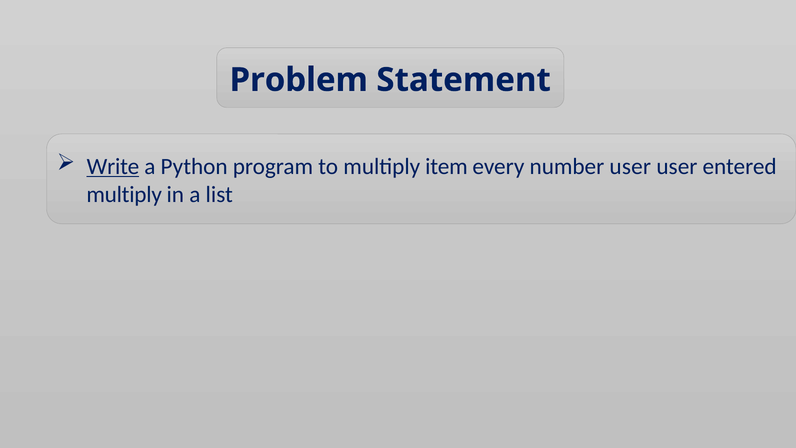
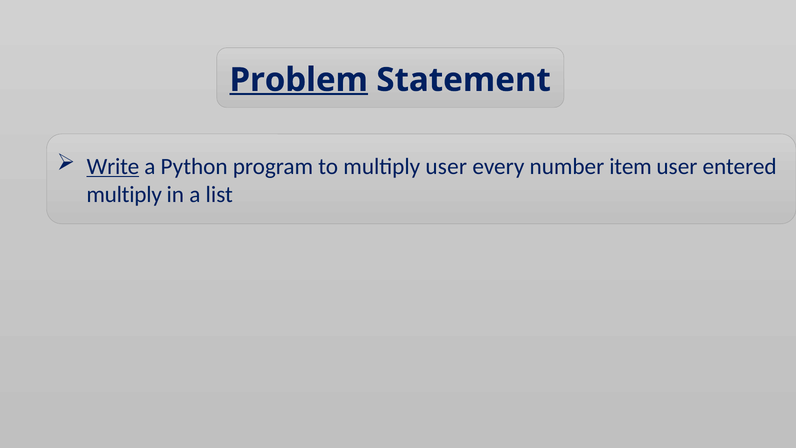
Problem underline: none -> present (299, 80)
multiply item: item -> user (446, 166)
number user: user -> item (630, 166)
